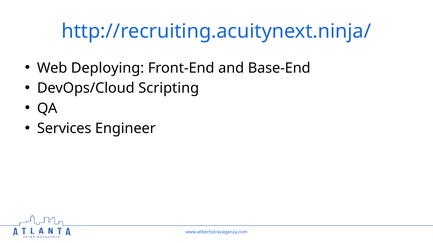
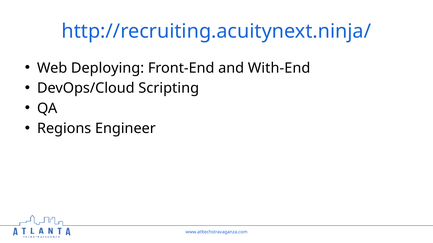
Base-End: Base-End -> With-End (279, 68)
Services: Services -> Regions (64, 129)
